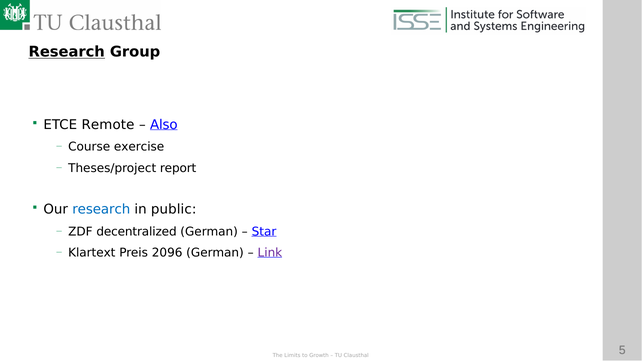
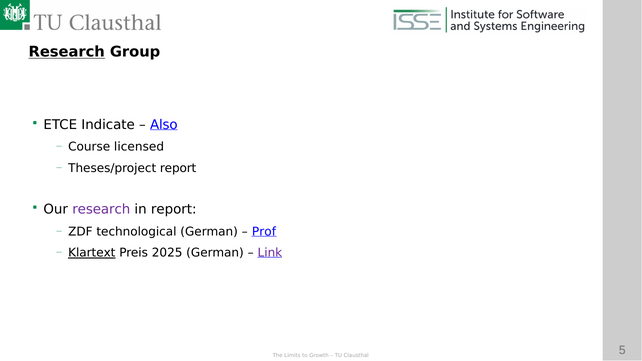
Remote: Remote -> Indicate (108, 125)
exercise: exercise -> licensed (139, 147)
research colour: blue -> purple (101, 210)
in public: public -> report (174, 210)
decentralized: decentralized -> technological (136, 232)
Star: Star -> Prof (264, 232)
Klartext underline: none -> present (92, 253)
2096: 2096 -> 2025 (167, 253)
